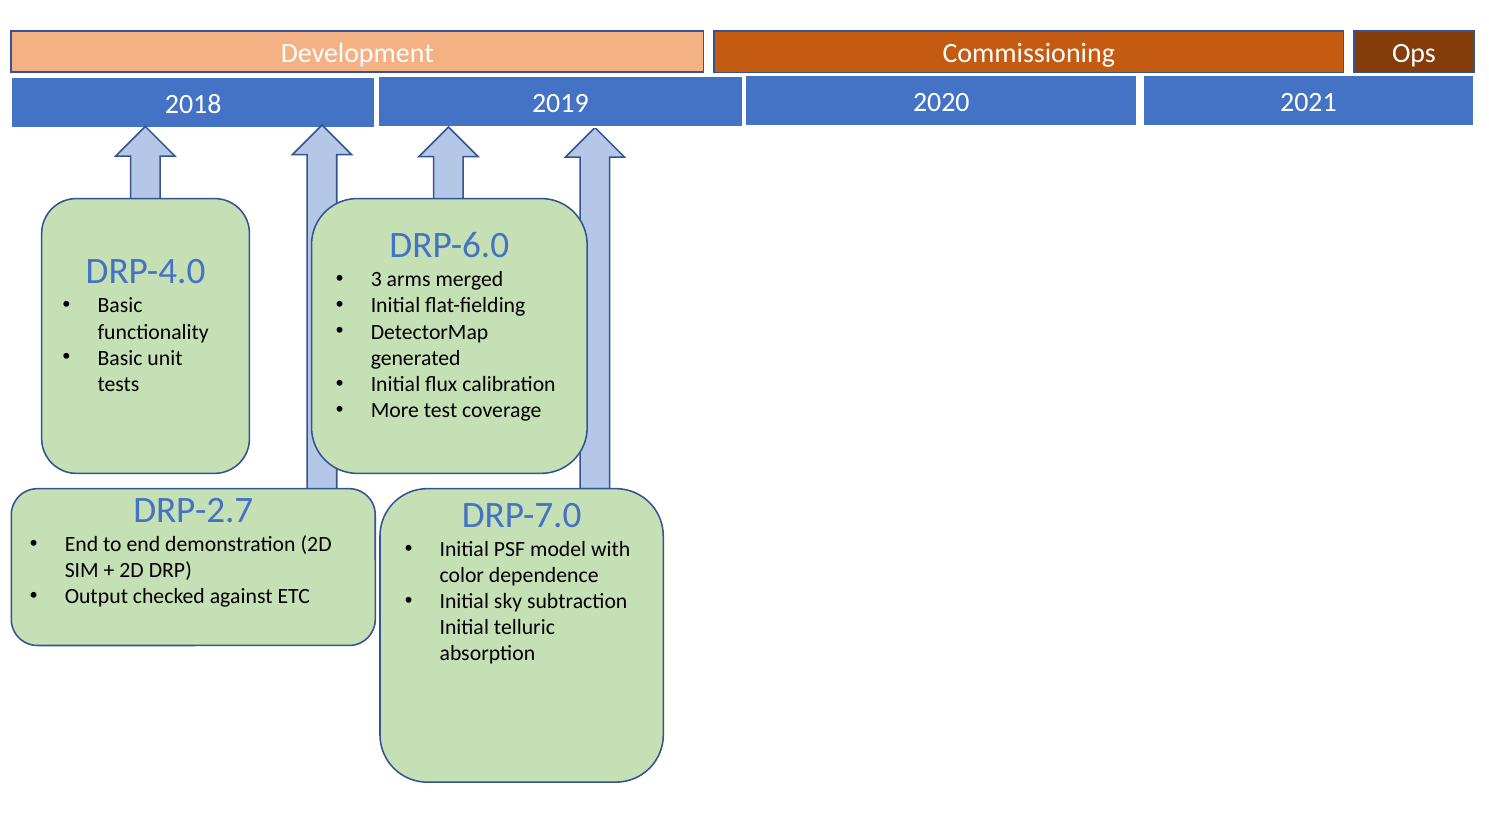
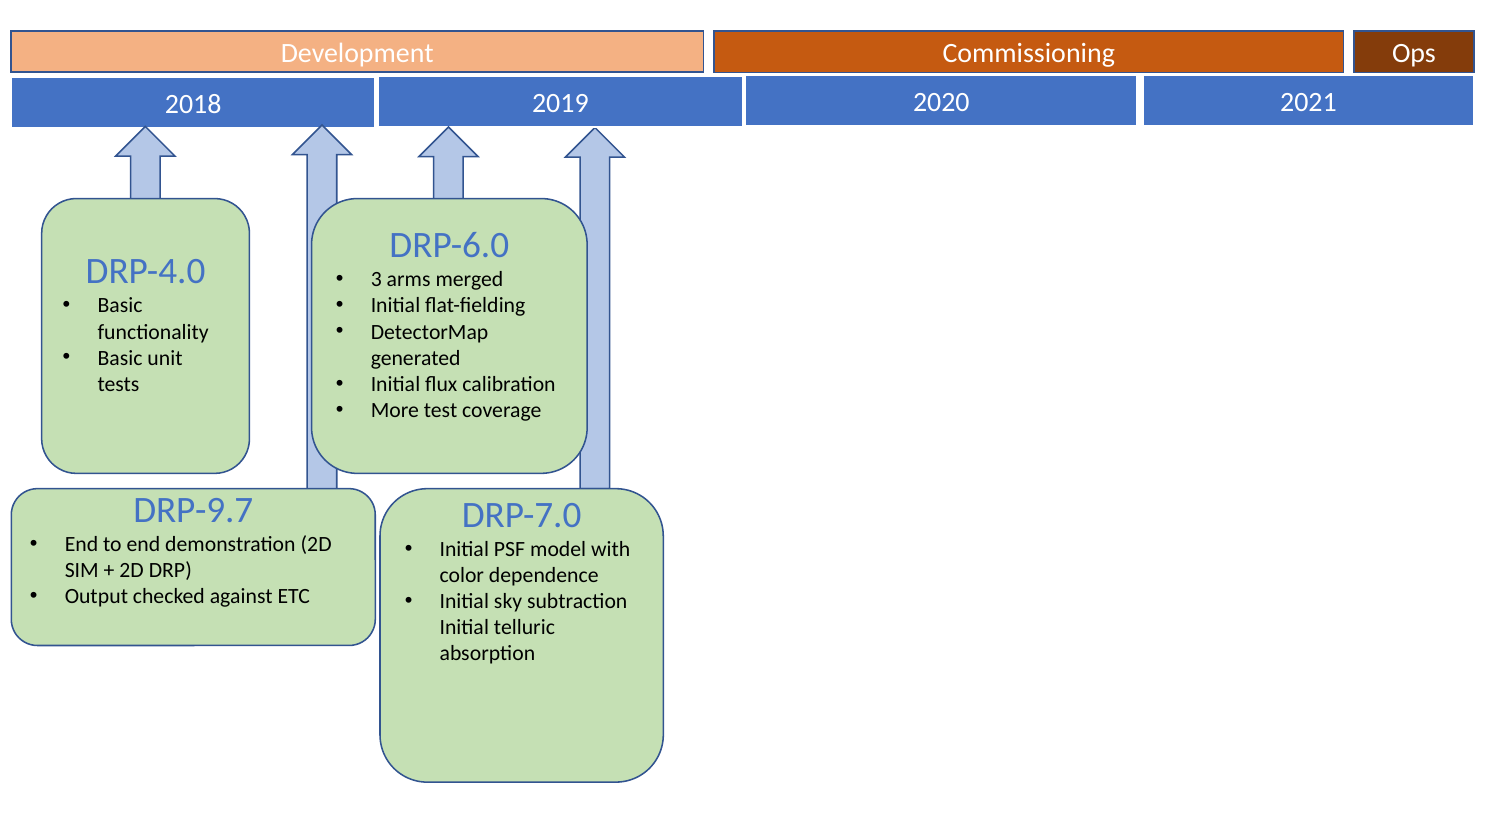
DRP-2.7: DRP-2.7 -> DRP-9.7 (193, 510)
